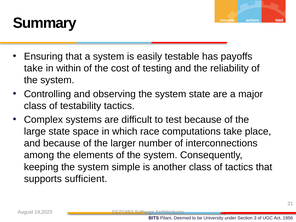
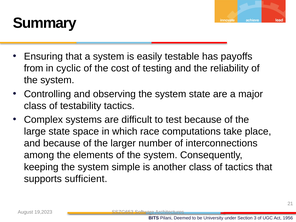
take: take -> from (34, 68)
within: within -> cyclic (69, 68)
